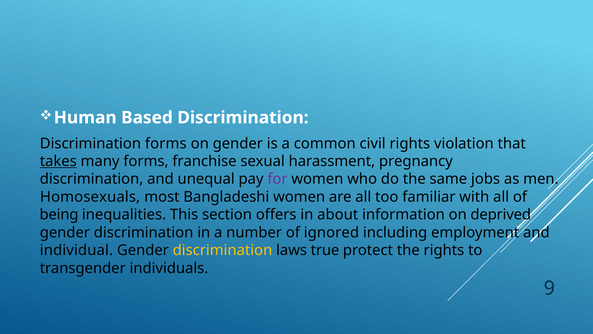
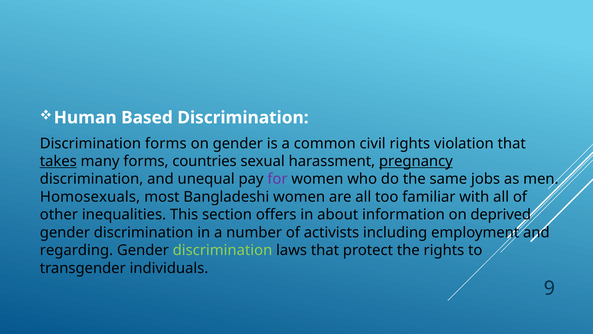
franchise: franchise -> countries (205, 161)
pregnancy underline: none -> present (416, 161)
being: being -> other (59, 214)
ignored: ignored -> activists (331, 232)
individual: individual -> regarding (76, 250)
discrimination colour: yellow -> light green (222, 250)
laws true: true -> that (325, 250)
